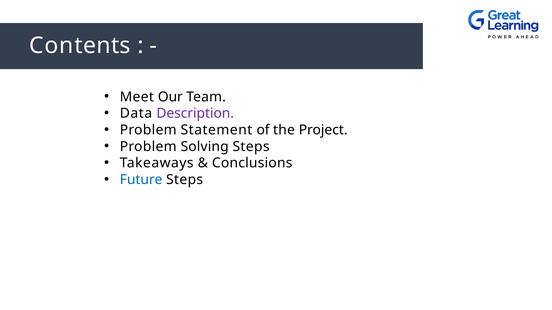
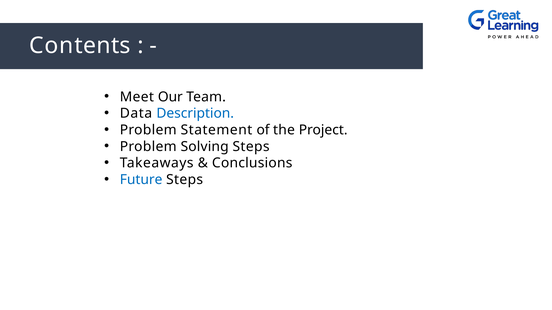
Description colour: purple -> blue (195, 114)
